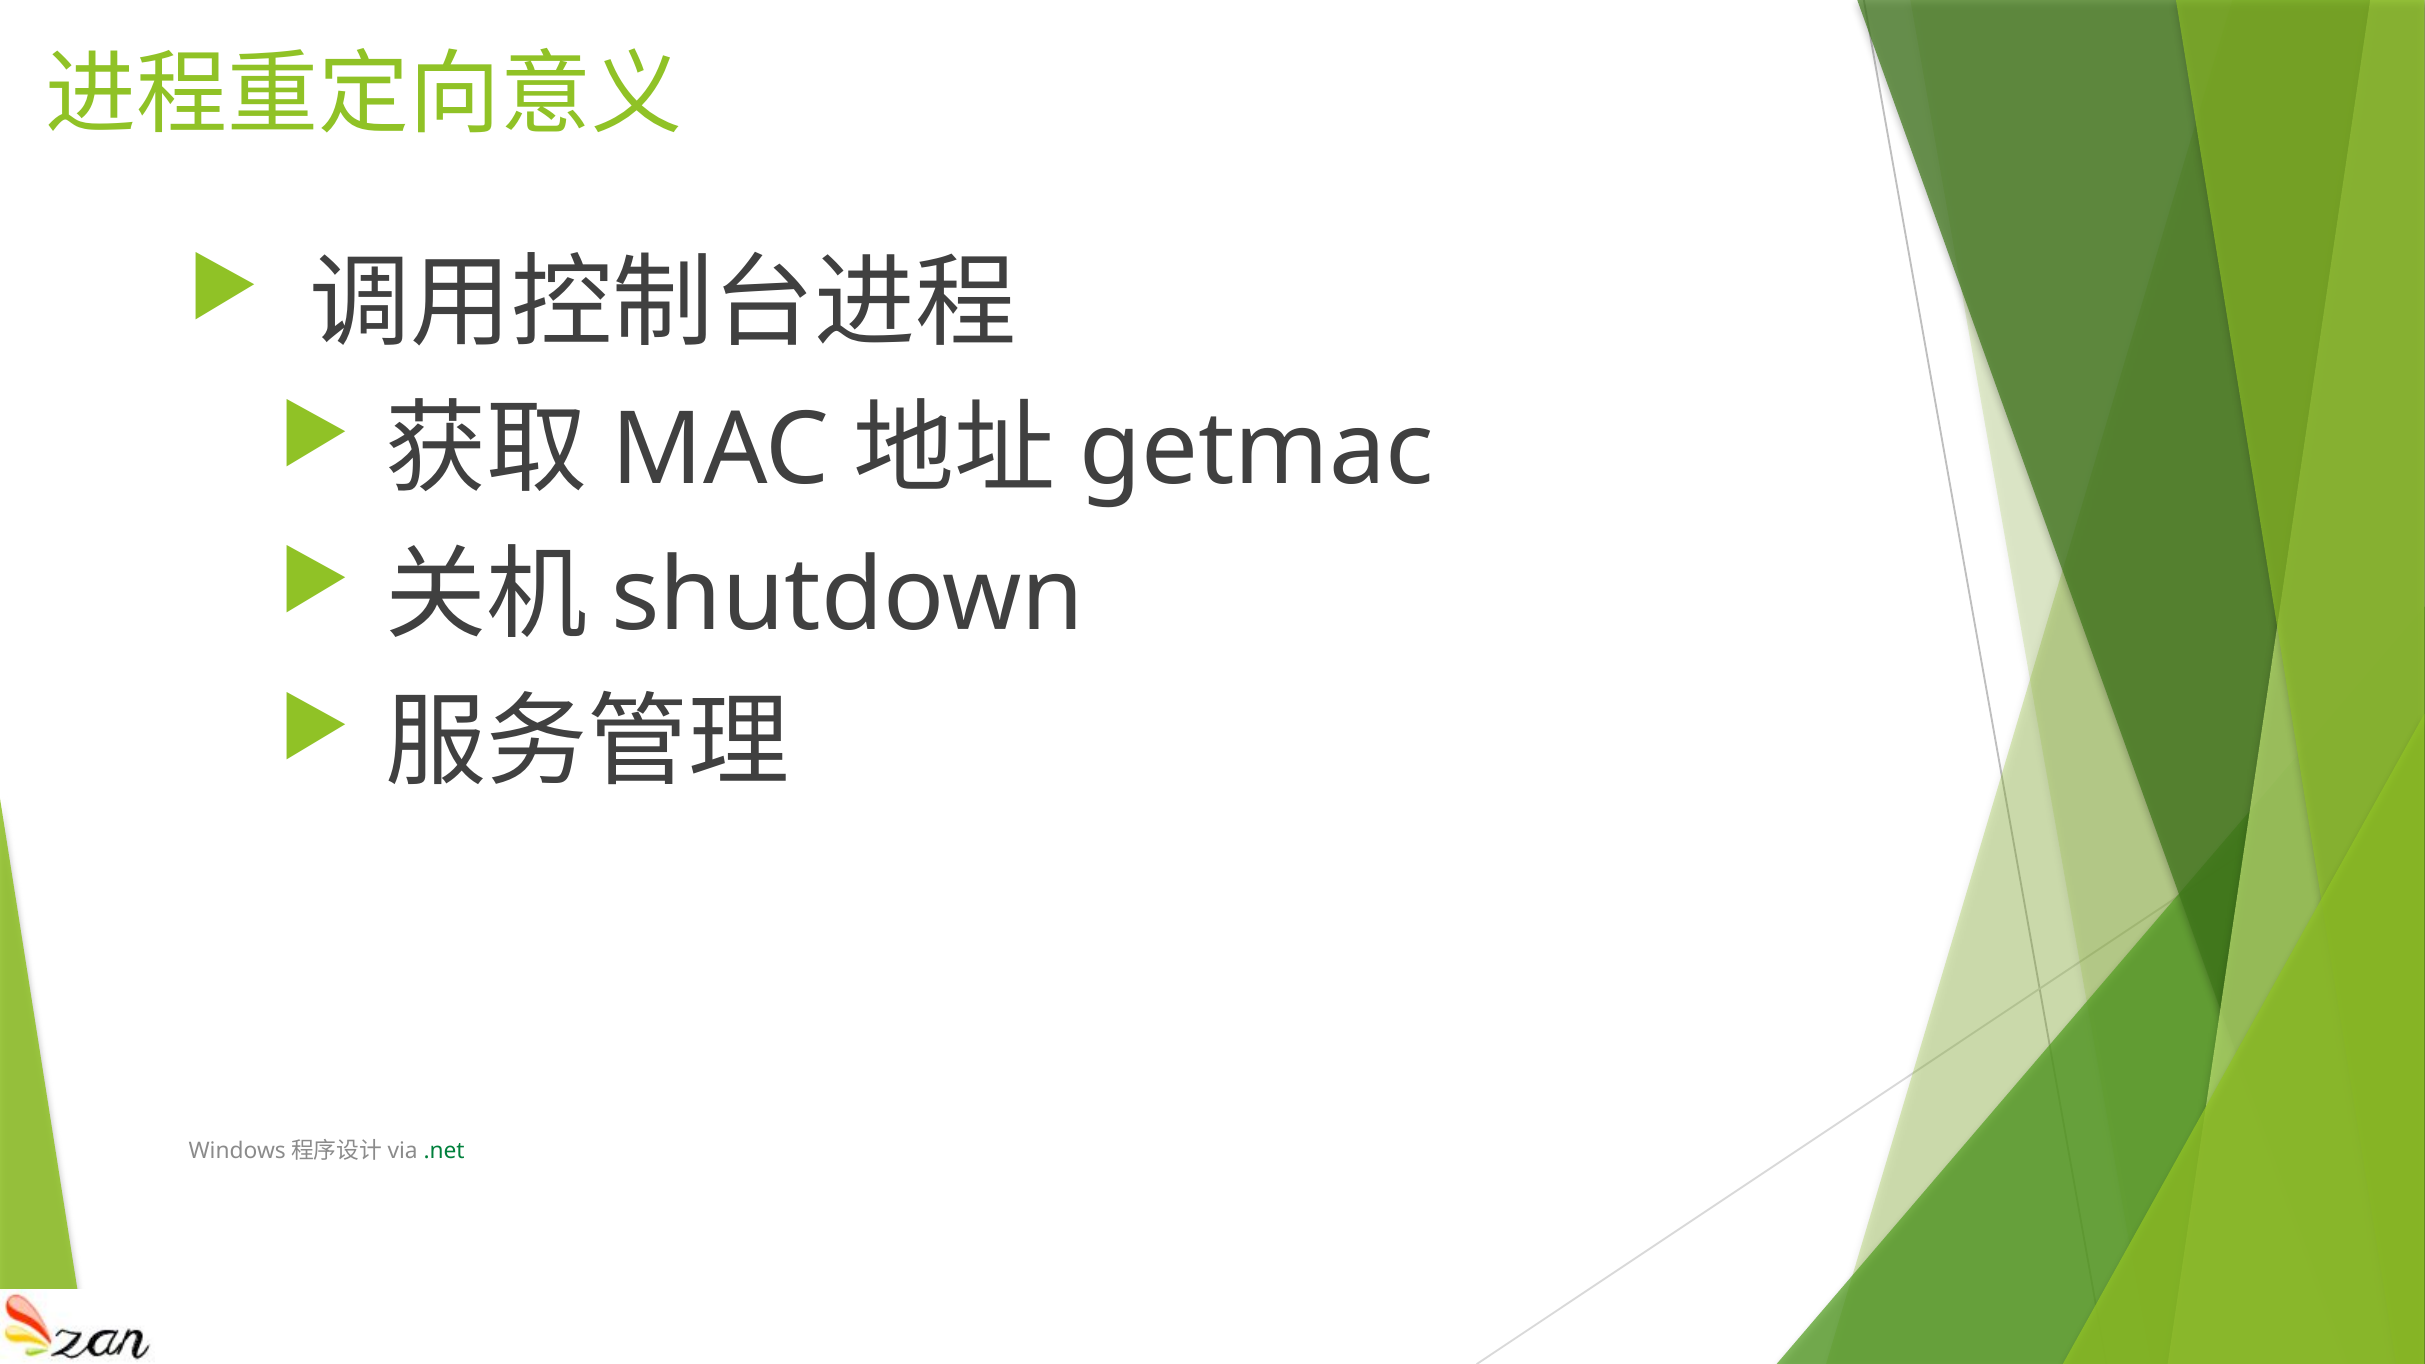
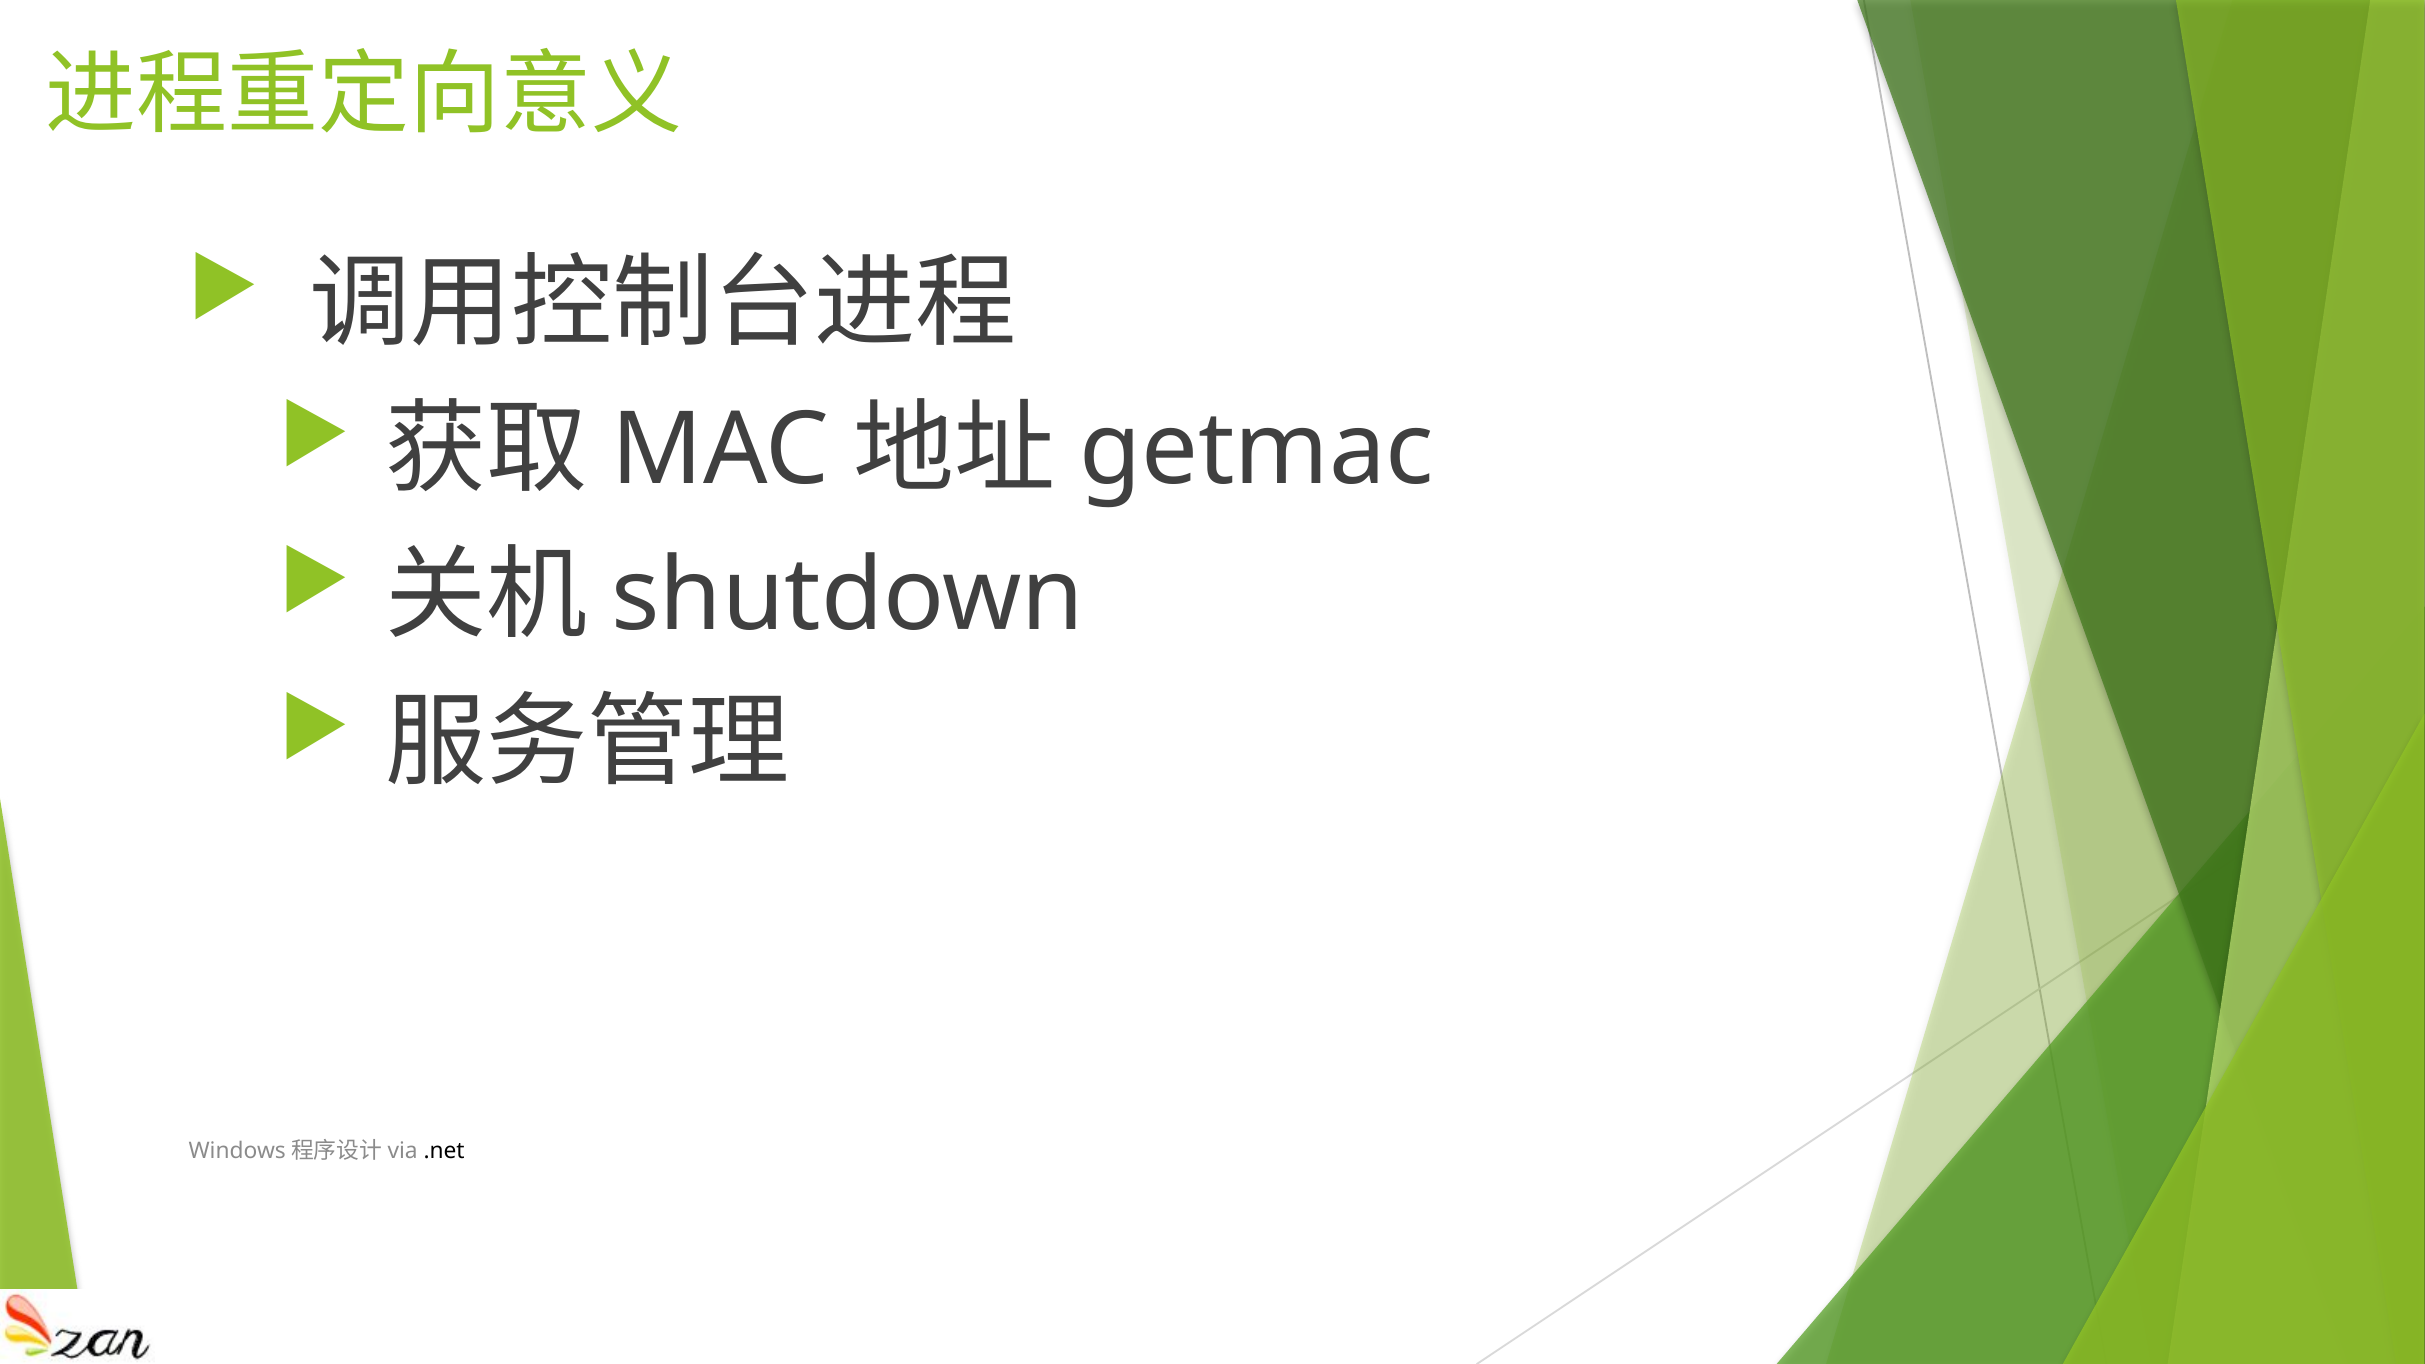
.net colour: green -> black (444, 1151)
